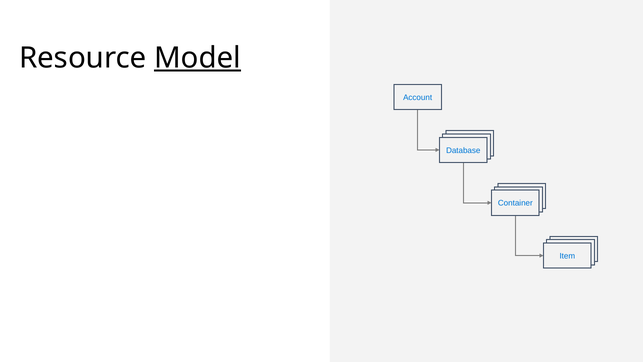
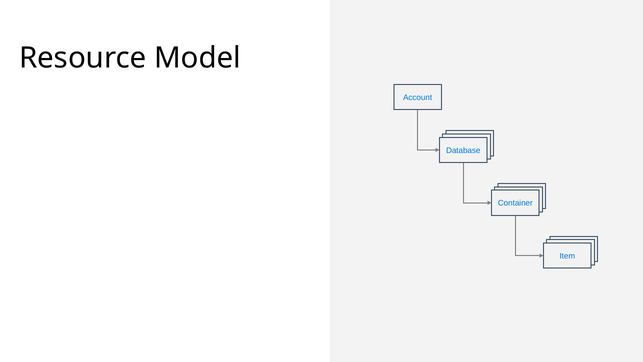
Model underline: present -> none (198, 58)
